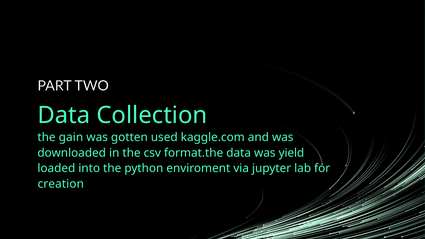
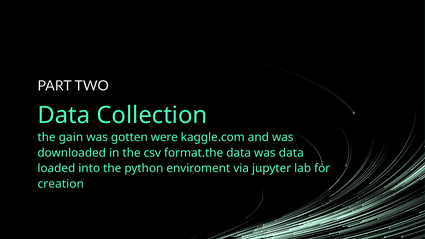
used: used -> were (164, 137)
was yield: yield -> data (291, 153)
